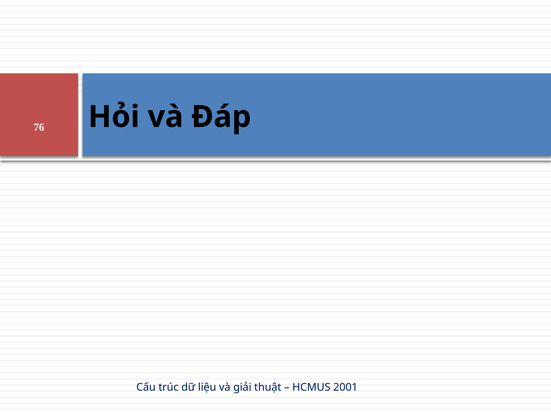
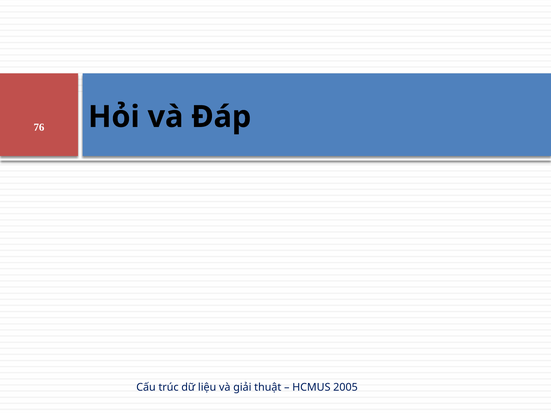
2001: 2001 -> 2005 (346, 387)
